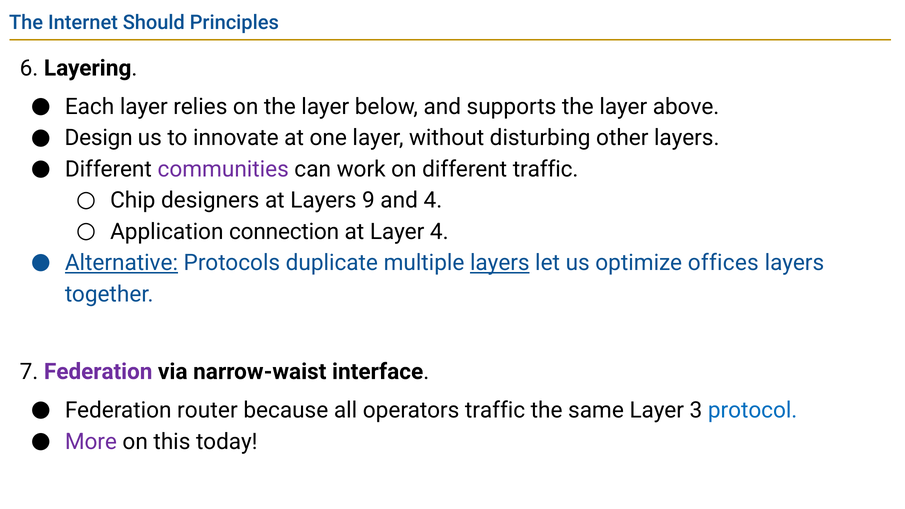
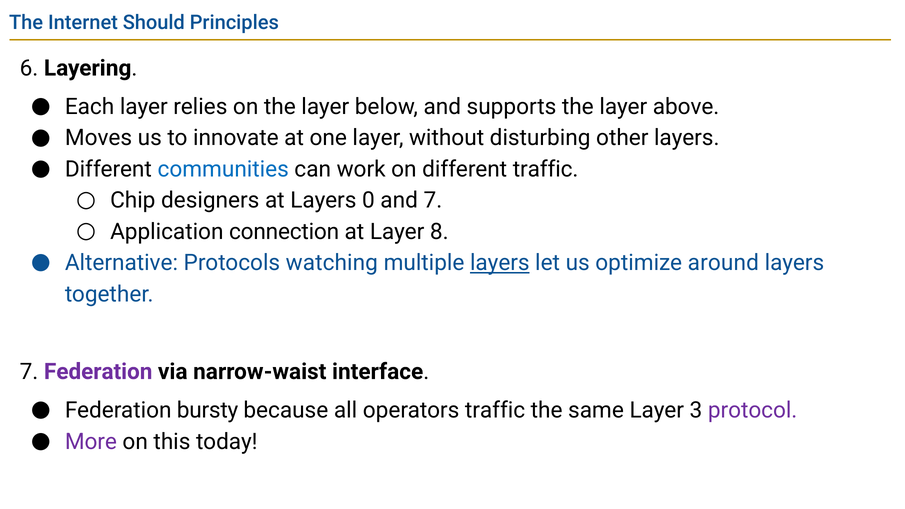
Design: Design -> Moves (99, 138)
communities colour: purple -> blue (223, 169)
9: 9 -> 0 (368, 200)
and 4: 4 -> 7 (433, 200)
Layer 4: 4 -> 8 (439, 232)
Alternative underline: present -> none (121, 263)
duplicate: duplicate -> watching (332, 263)
offices: offices -> around (723, 263)
router: router -> bursty (208, 410)
protocol colour: blue -> purple (753, 410)
